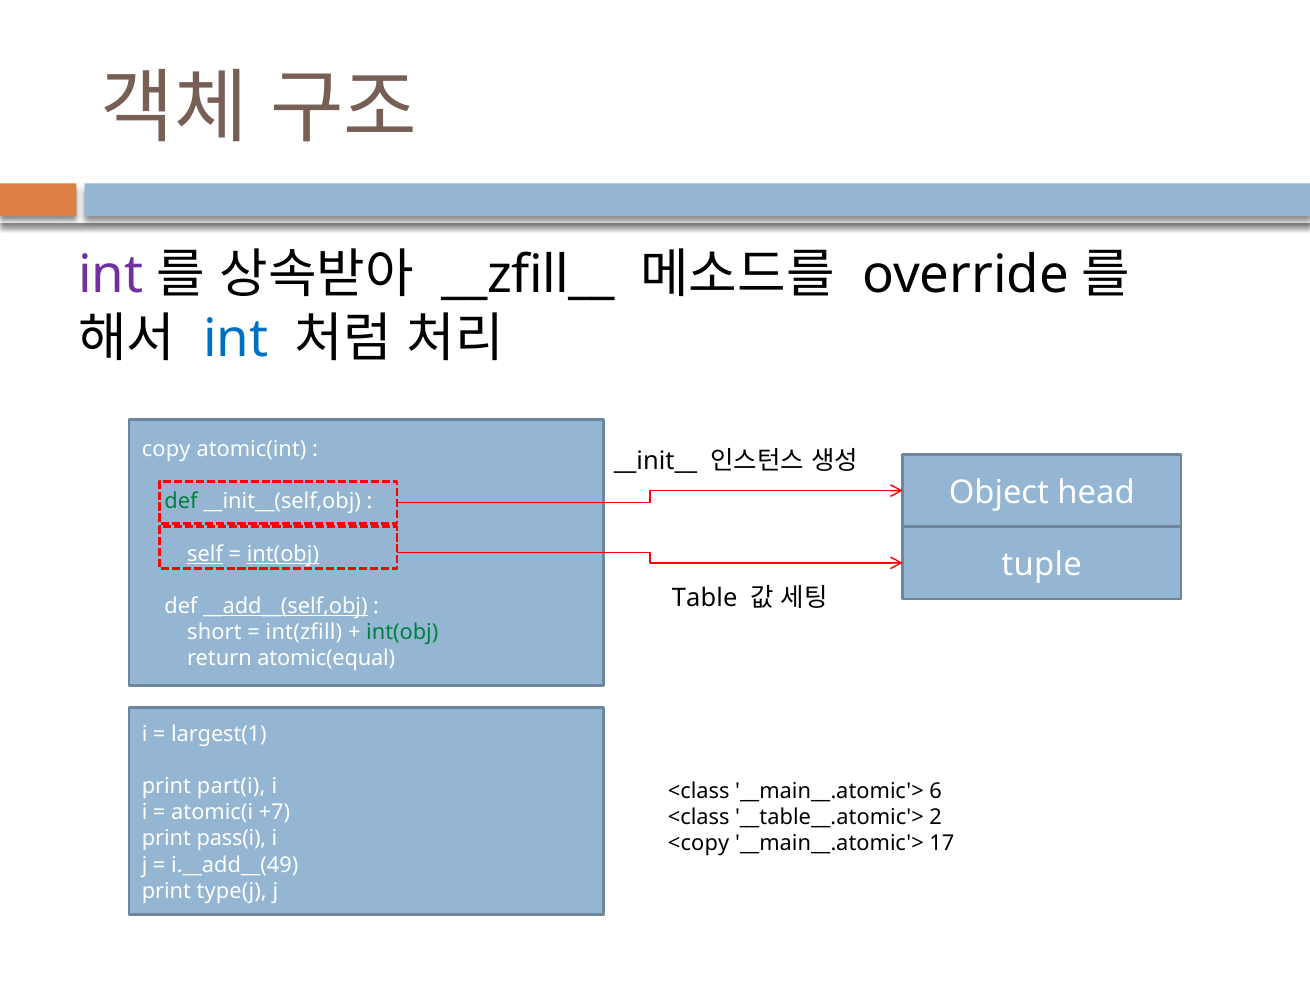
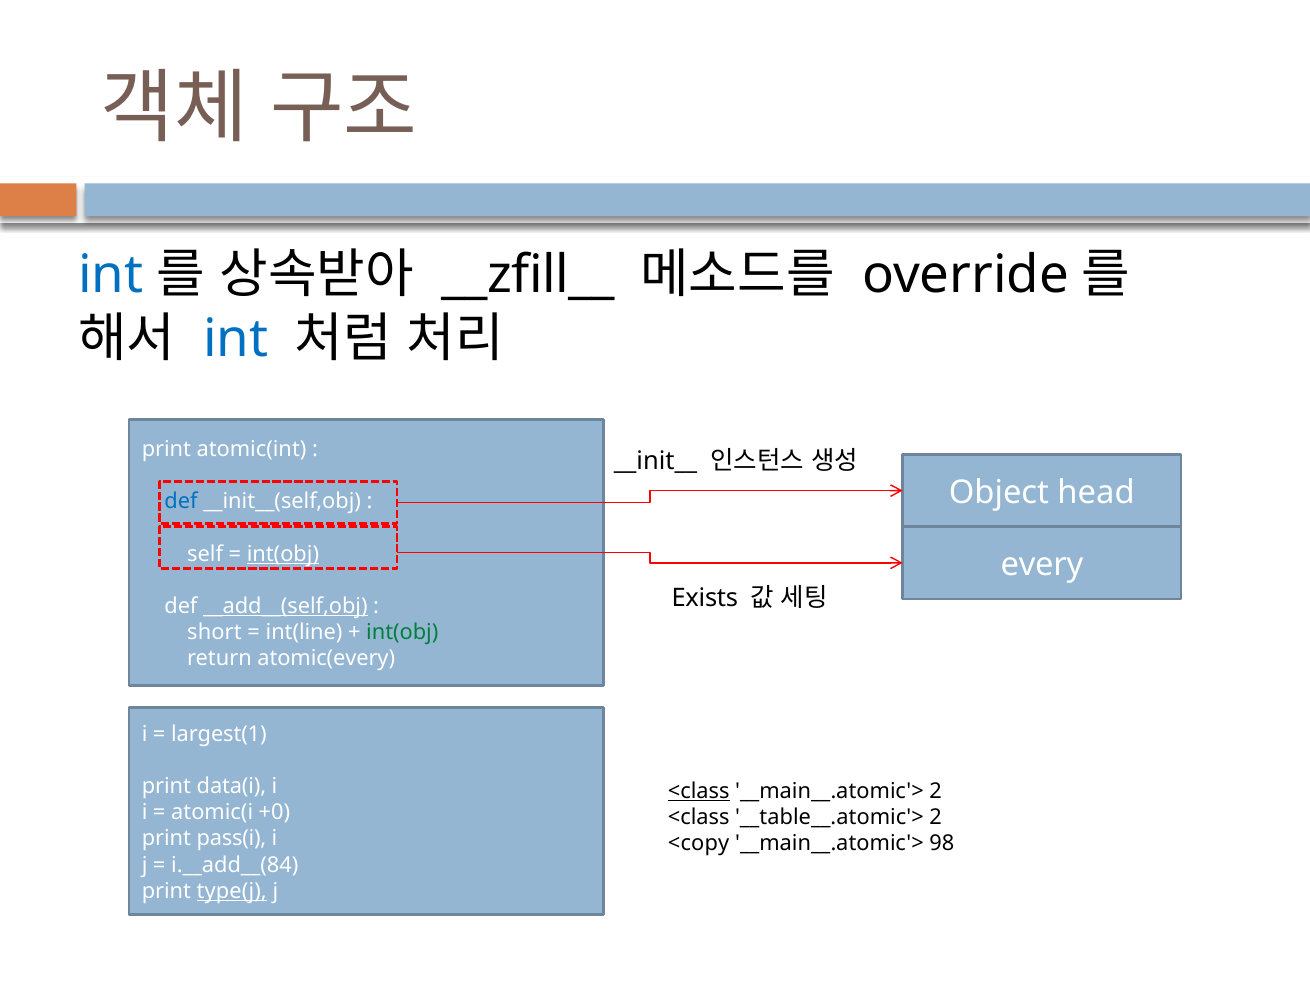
int colour: purple -> blue (111, 275)
copy: copy -> print (166, 449)
def colour: green -> blue (181, 501)
self underline: present -> none (205, 554)
tuple: tuple -> every (1042, 565)
Table: Table -> Exists (705, 597)
int(zfill: int(zfill -> int(line (304, 632)
atomic(equal: atomic(equal -> atomic(every (326, 658)
part(i: part(i -> data(i (231, 786)
<class underline: none -> present (699, 791)
__main__.atomic'> 6: 6 -> 2 (936, 791)
+7: +7 -> +0 (274, 812)
17: 17 -> 98 (942, 843)
i.__add__(49: i.__add__(49 -> i.__add__(84 (235, 865)
type(j underline: none -> present (232, 891)
